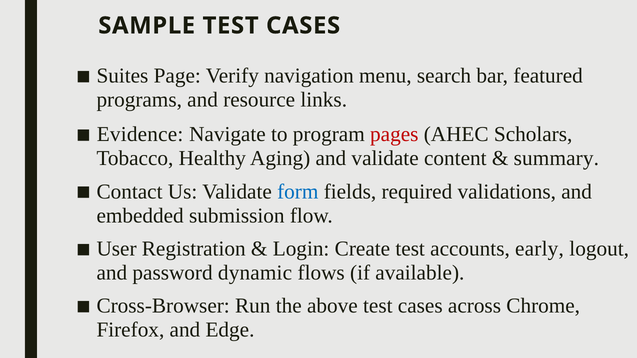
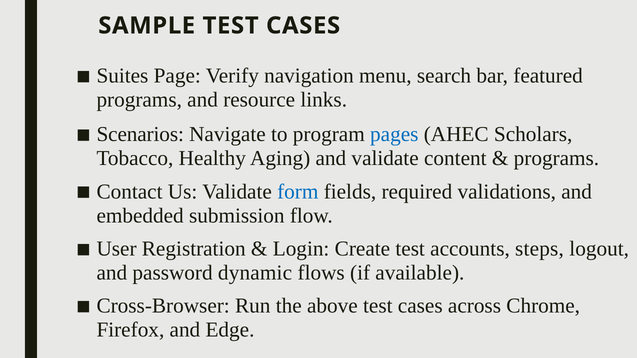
Evidence: Evidence -> Scenarios (140, 134)
pages colour: red -> blue (394, 134)
summary: summary -> programs (556, 158)
early: early -> steps (539, 249)
